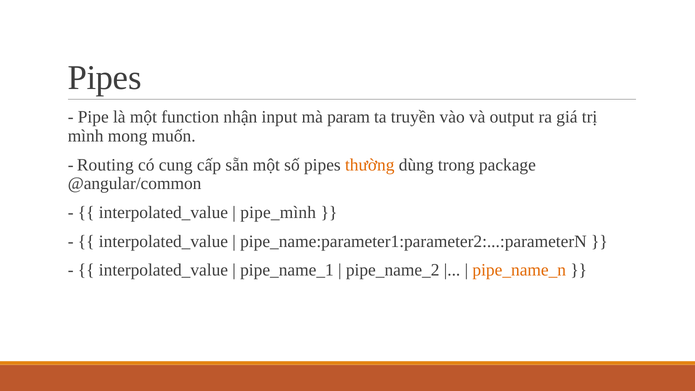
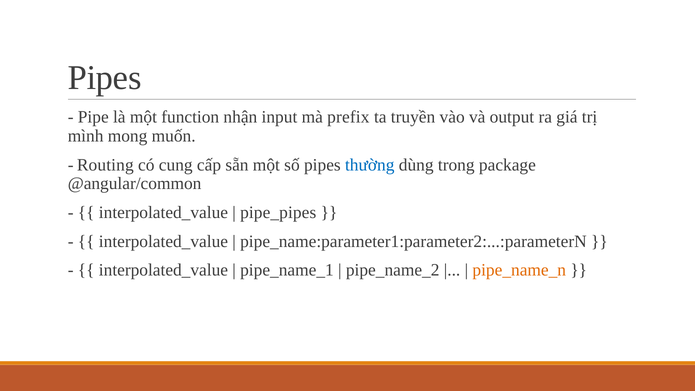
param: param -> prefix (348, 117)
thường colour: orange -> blue (370, 165)
pipe_mình: pipe_mình -> pipe_pipes (278, 212)
